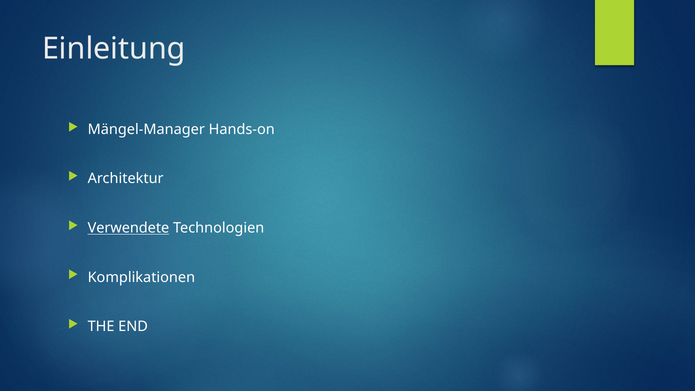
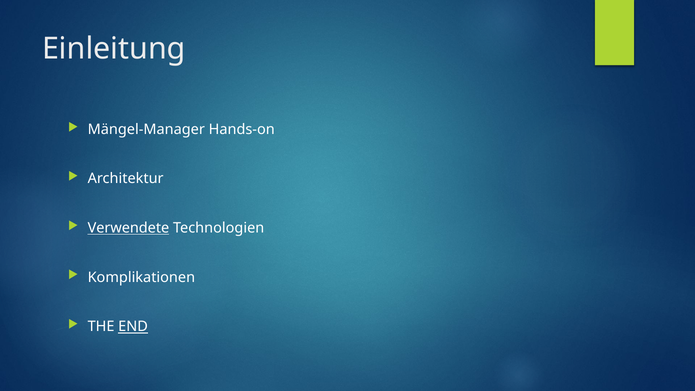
END underline: none -> present (133, 327)
